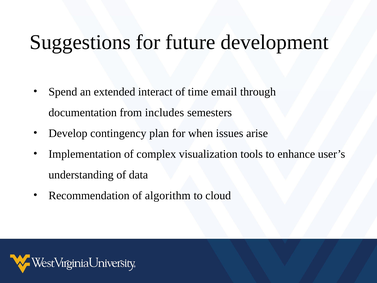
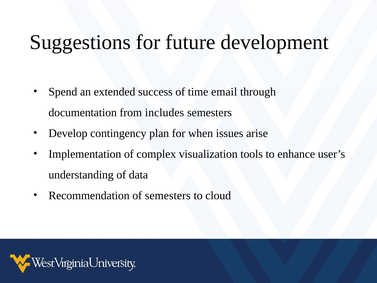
interact: interact -> success (155, 92)
of algorithm: algorithm -> semesters (168, 195)
